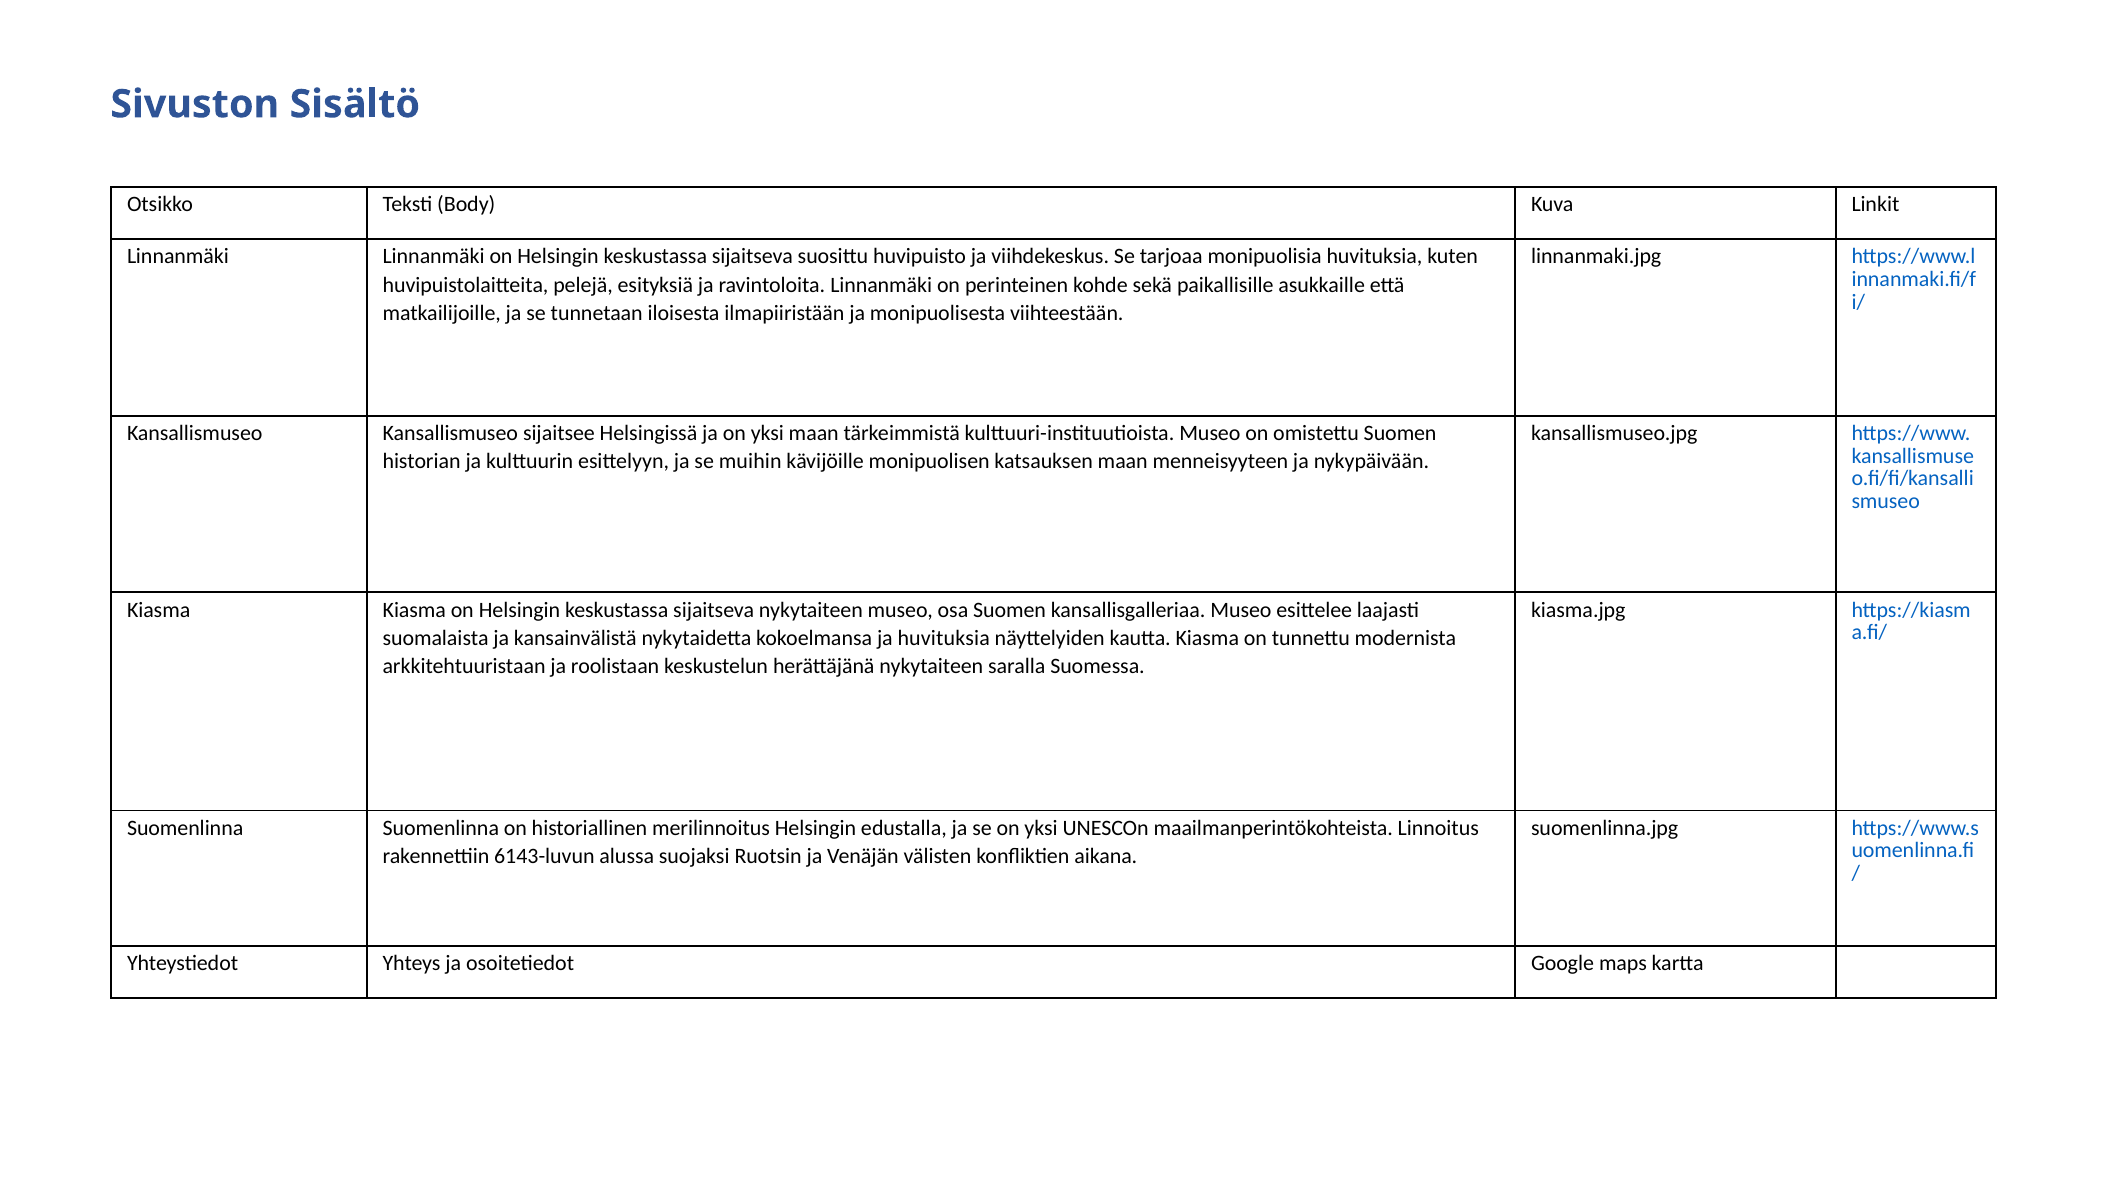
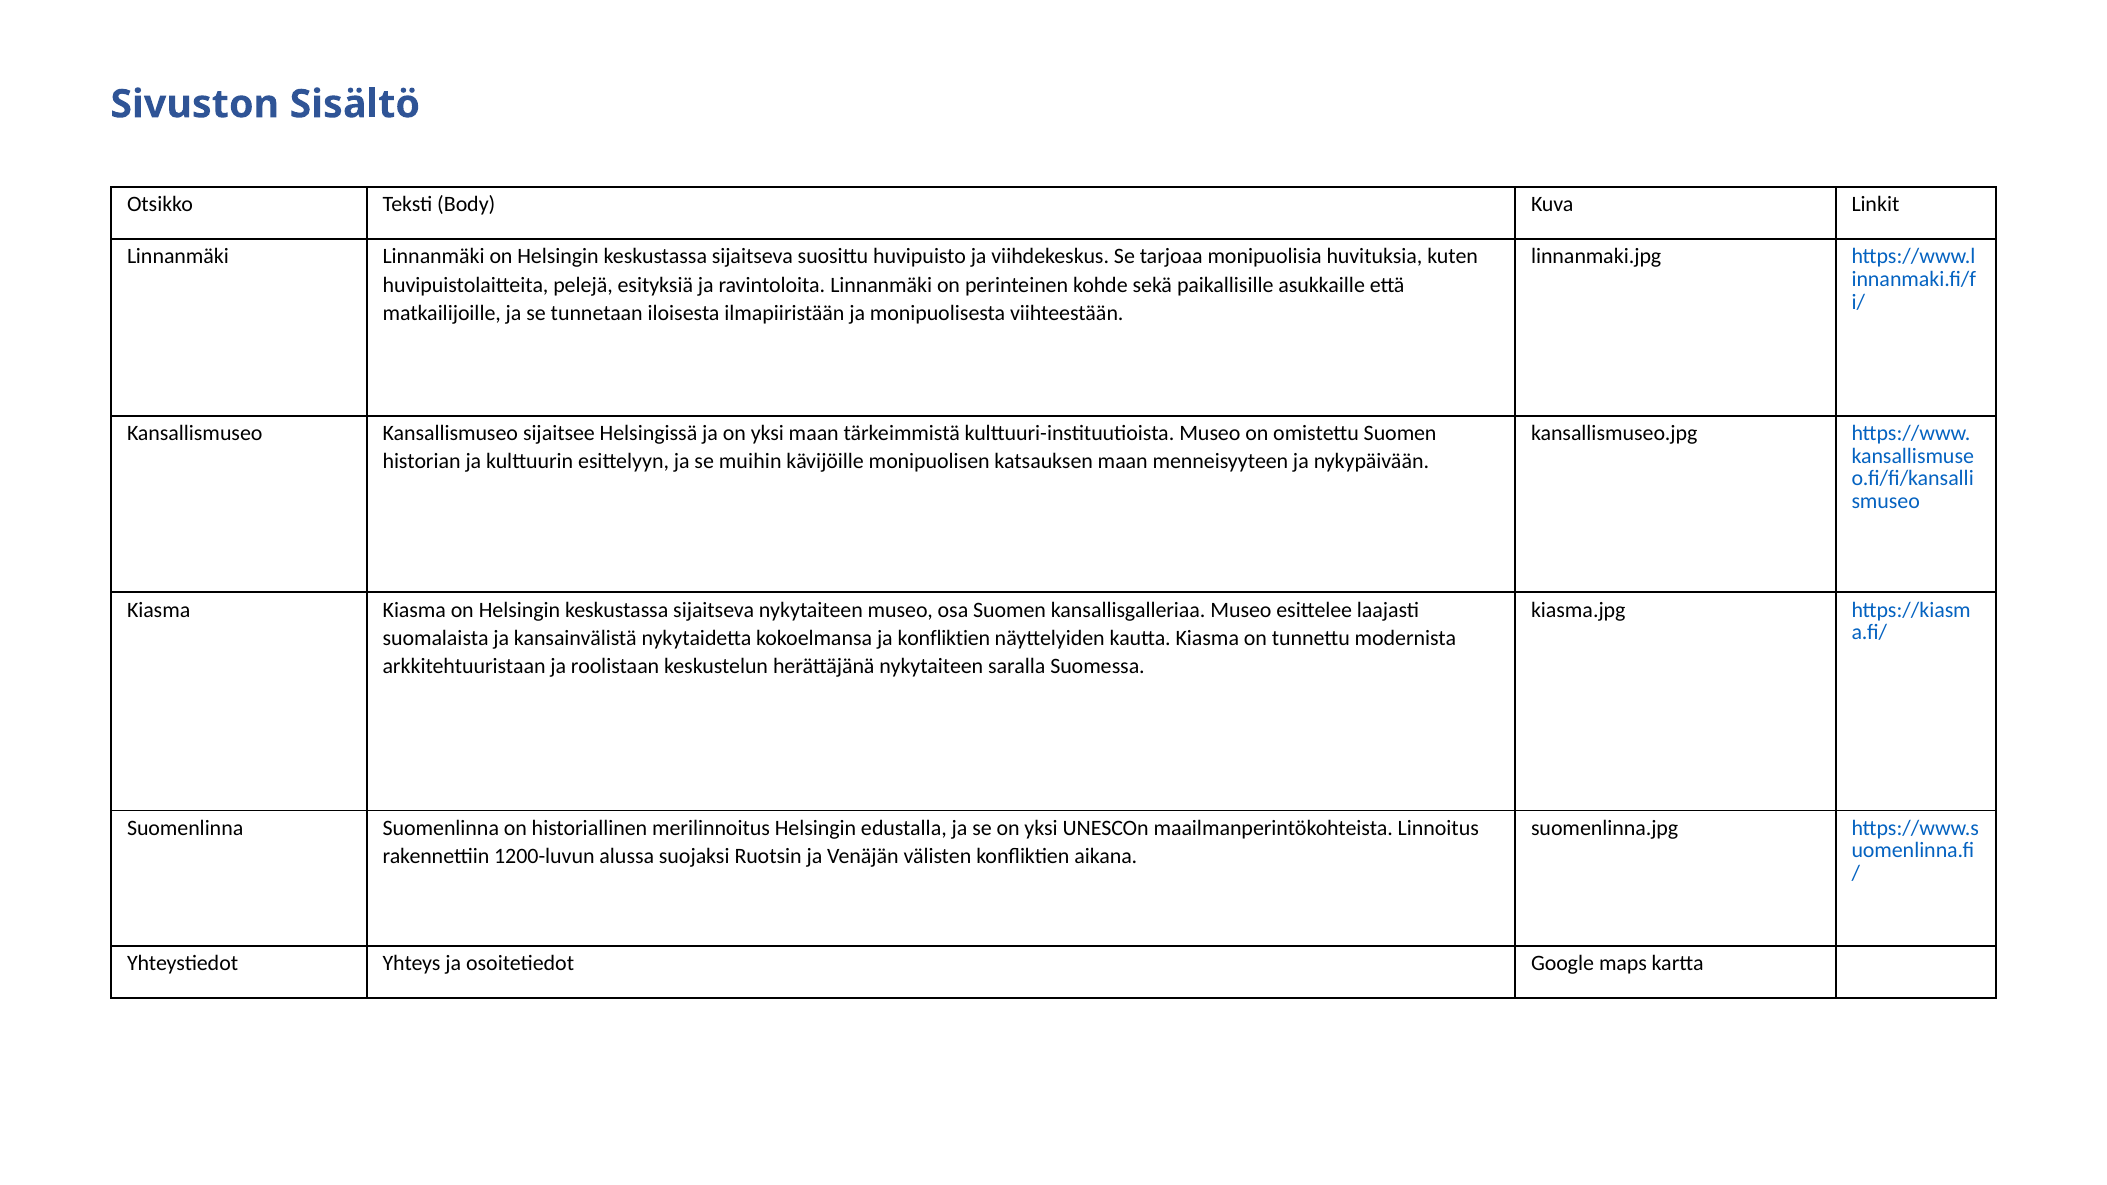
ja huvituksia: huvituksia -> konfliktien (944, 638)
6143-luvun: 6143-luvun -> 1200-luvun (544, 857)
